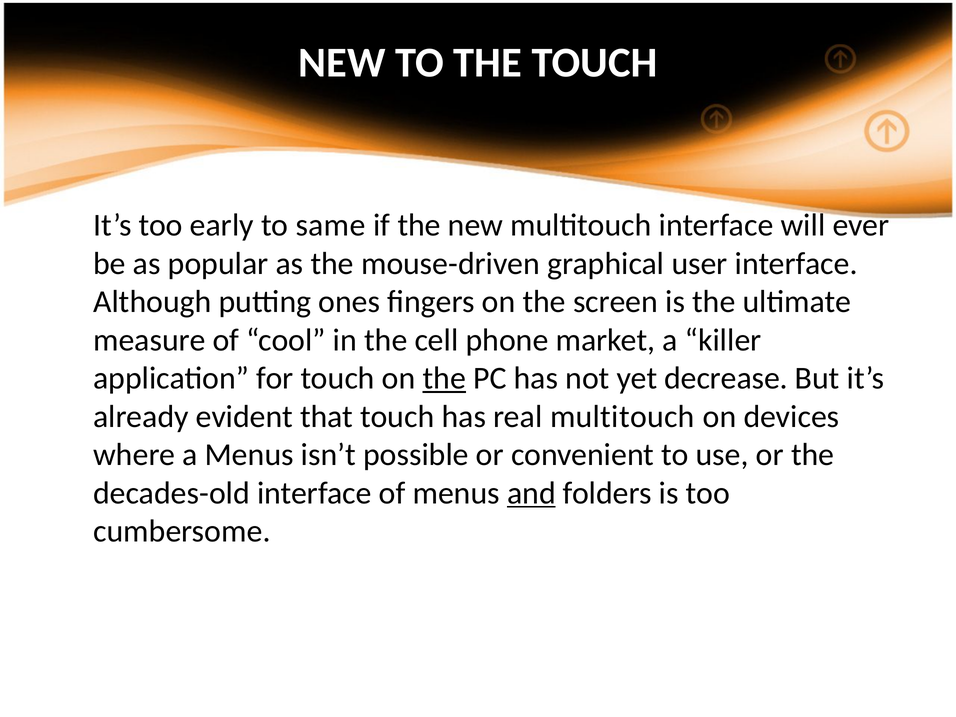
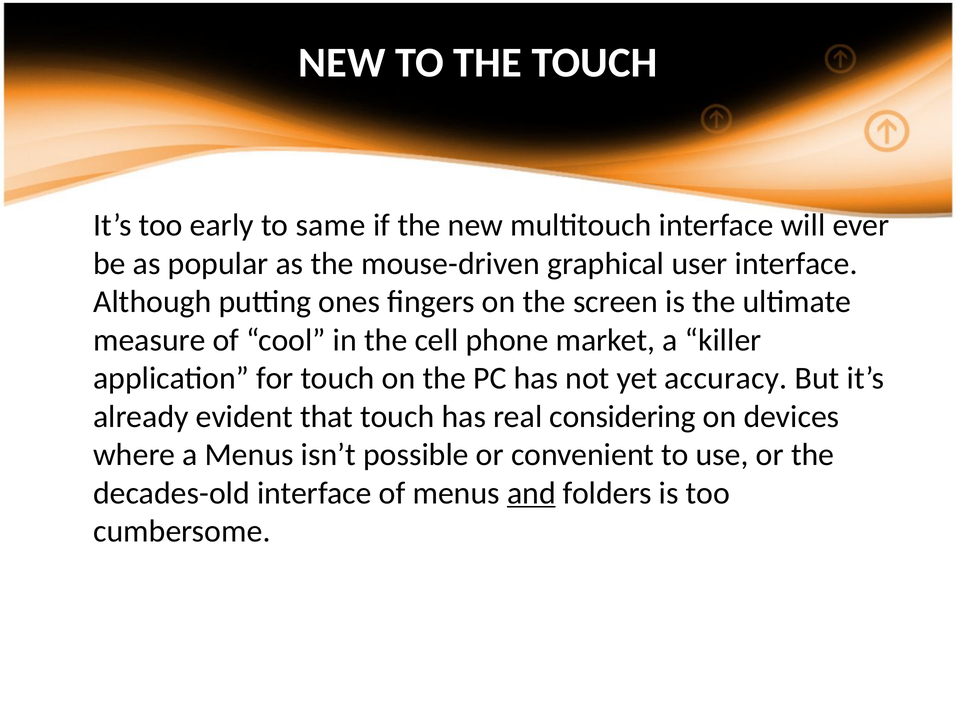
the underline: present -> none (444, 378)
decrease: decrease -> accuracy (726, 378)
real multitouch: multitouch -> considering (623, 417)
